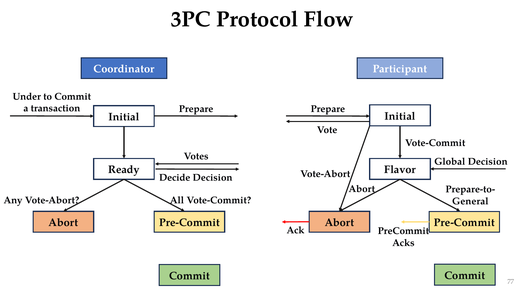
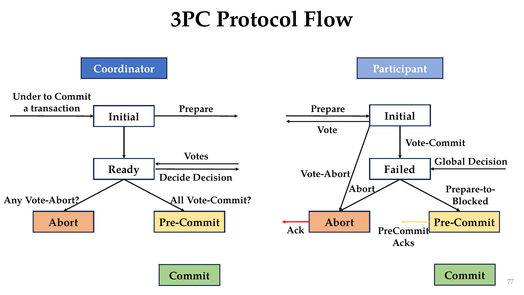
Flavor: Flavor -> Failed (400, 170)
General: General -> Blocked (470, 201)
